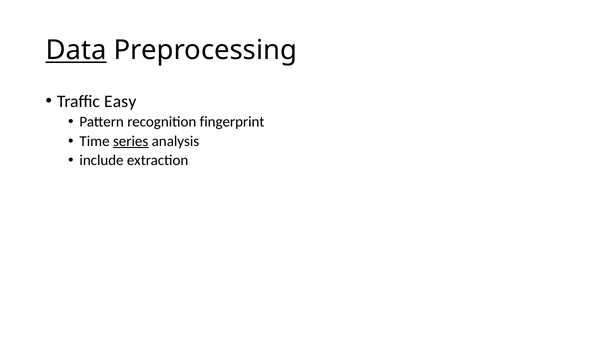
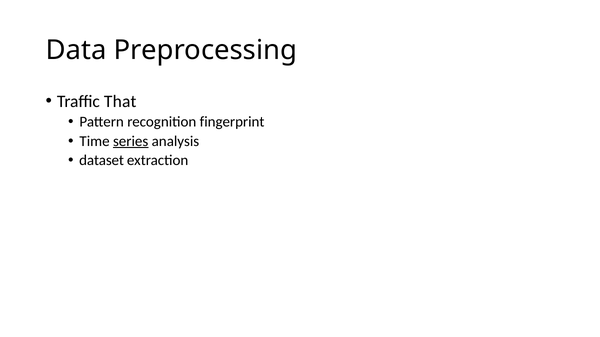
Data underline: present -> none (76, 50)
Easy: Easy -> That (120, 101)
include: include -> dataset (102, 161)
